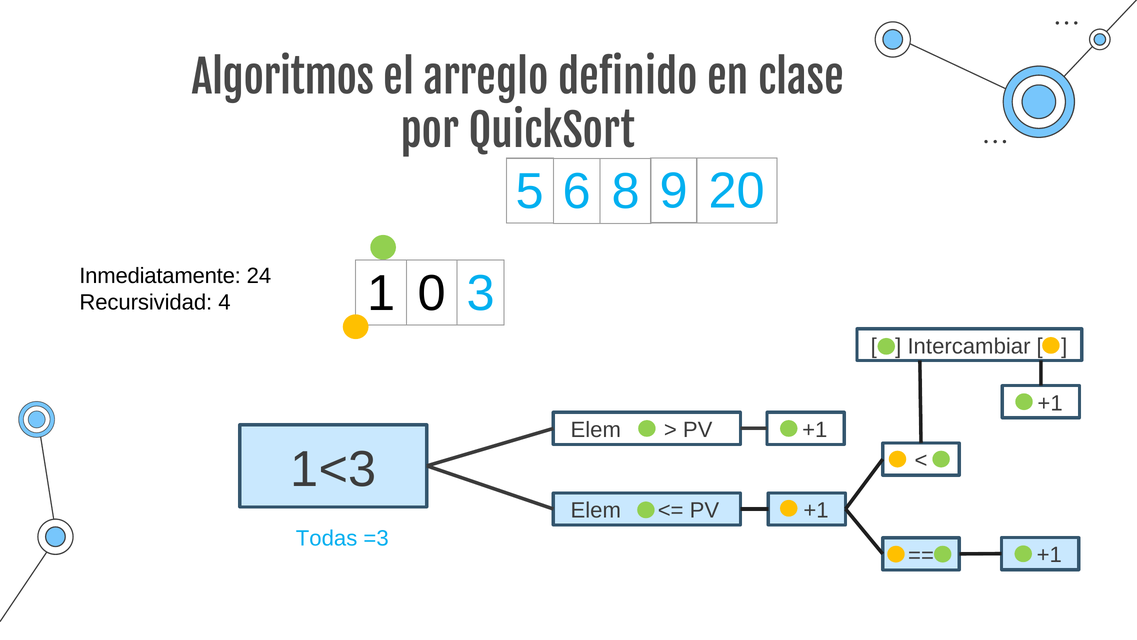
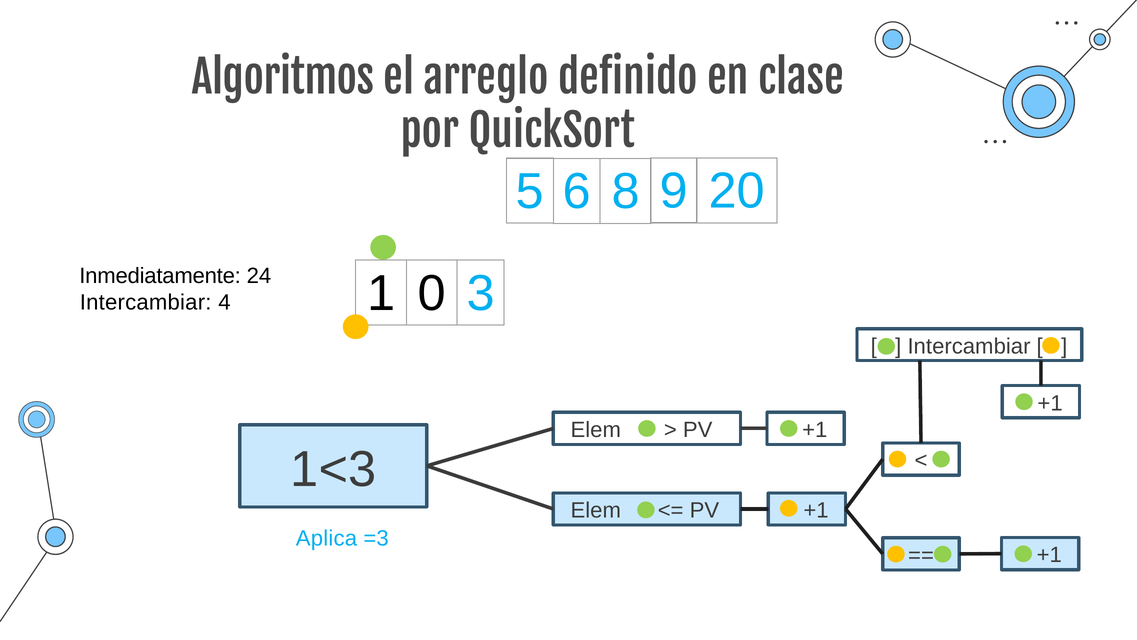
Recursividad: Recursividad -> Intercambiar (146, 302)
Todas: Todas -> Aplica (326, 538)
